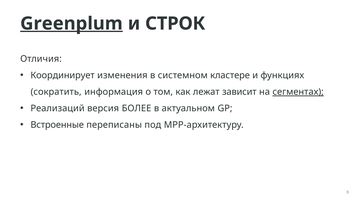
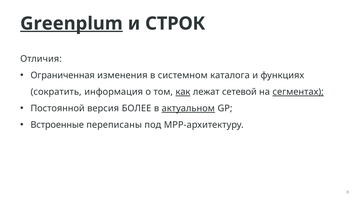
Координирует: Координирует -> Ограниченная (63, 76)
кластере: кластере -> каталога (230, 76)
как underline: none -> present (183, 92)
зависит: зависит -> сетевой (239, 92)
Реализаций: Реализаций -> Постоянной (58, 109)
актуальном underline: none -> present (188, 109)
